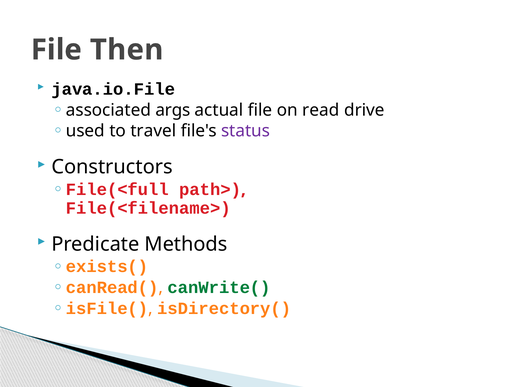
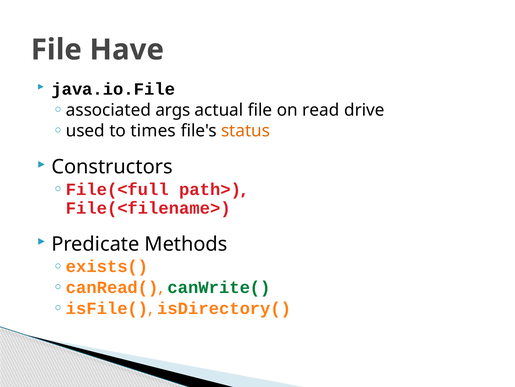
Then: Then -> Have (127, 50)
travel: travel -> times (153, 131)
status colour: purple -> orange (246, 131)
